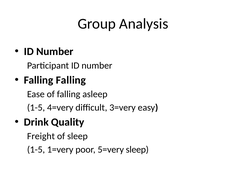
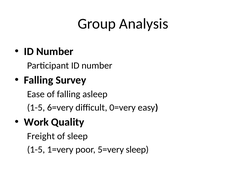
Falling Falling: Falling -> Survey (71, 80)
4=very: 4=very -> 6=very (60, 108)
3=very: 3=very -> 0=very (123, 108)
Drink: Drink -> Work (36, 122)
